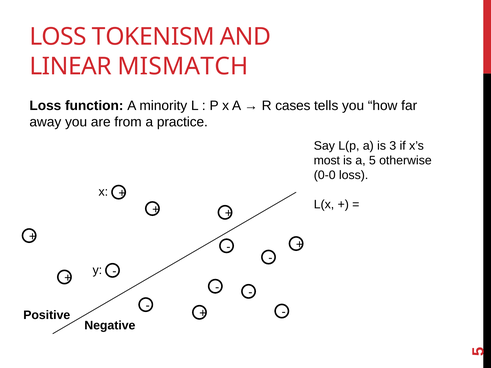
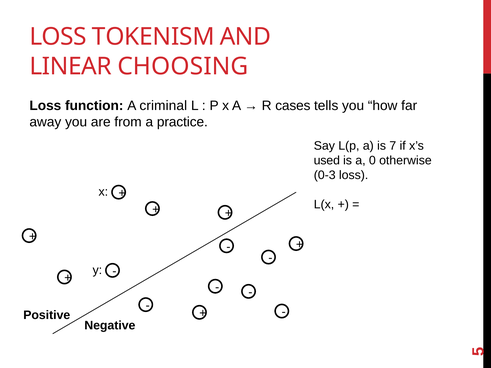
MISMATCH: MISMATCH -> CHOOSING (183, 66)
minority: minority -> criminal (163, 106)
3: 3 -> 7 (393, 146)
most: most -> used (327, 160)
a 5: 5 -> 0 (372, 160)
0-0: 0-0 -> 0-3 (325, 175)
